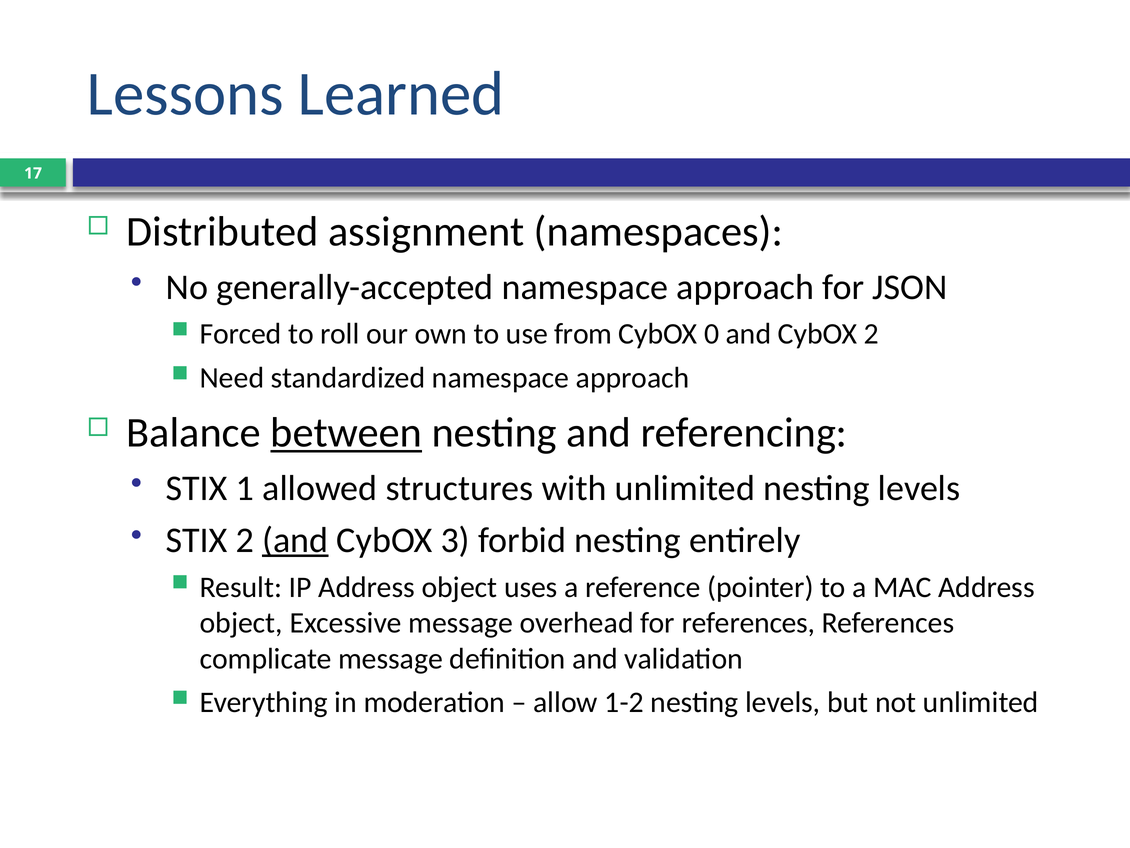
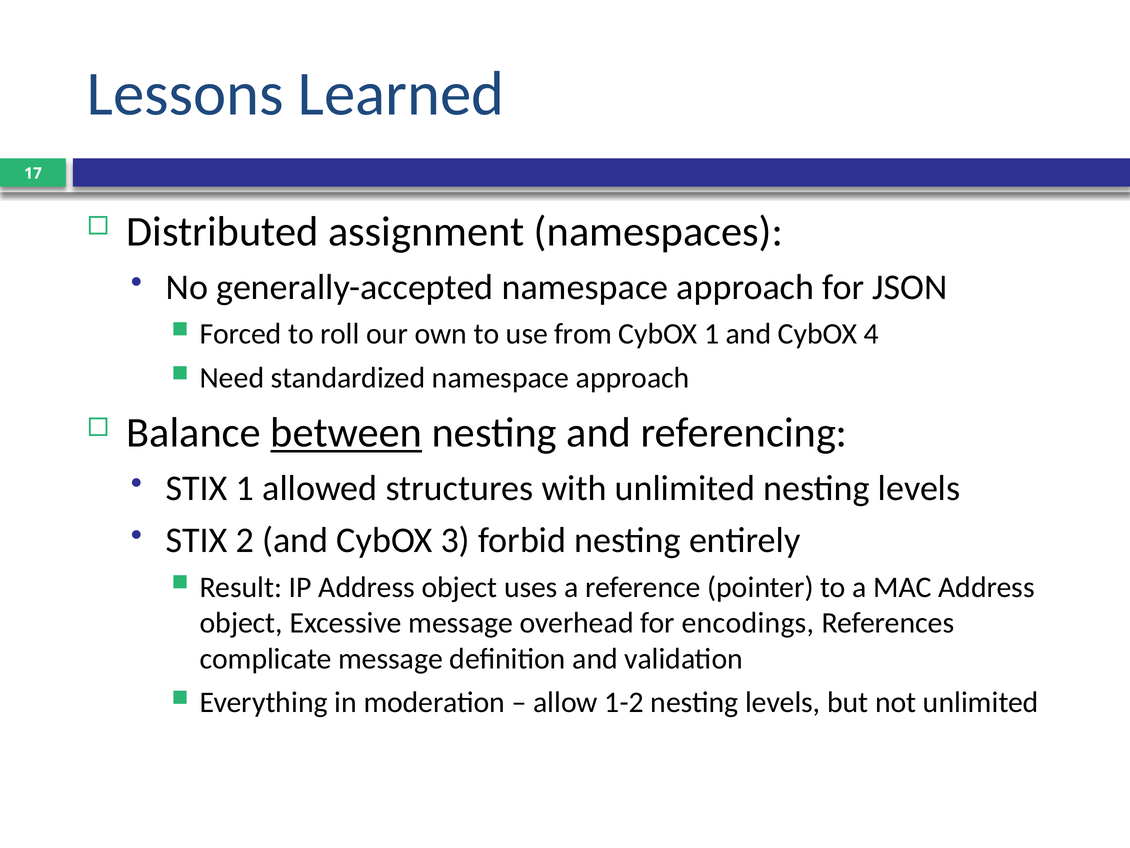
CybOX 0: 0 -> 1 (712, 334)
CybOX 2: 2 -> 4 (871, 334)
and underline: present -> none (295, 540)
for references: references -> encodings (748, 623)
